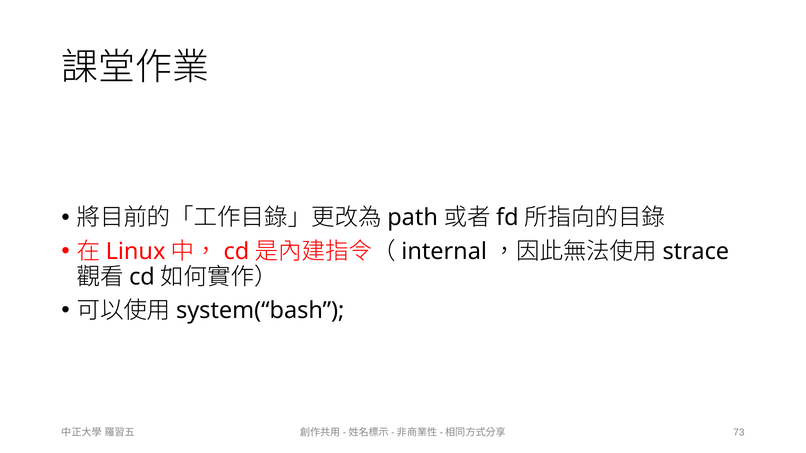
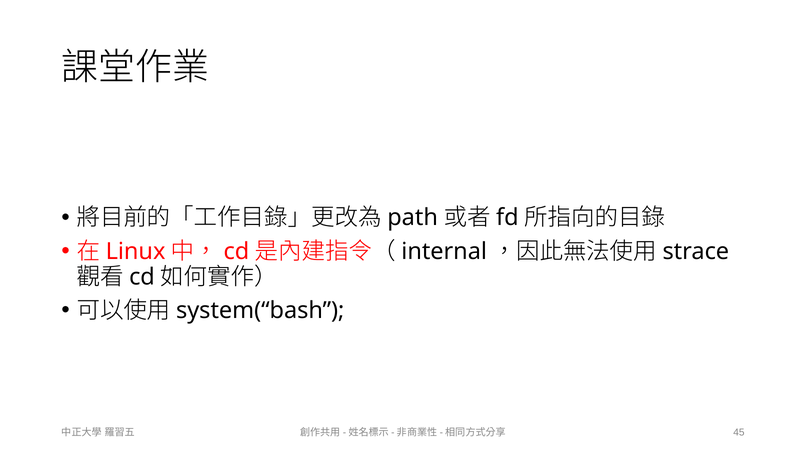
73: 73 -> 45 (739, 433)
